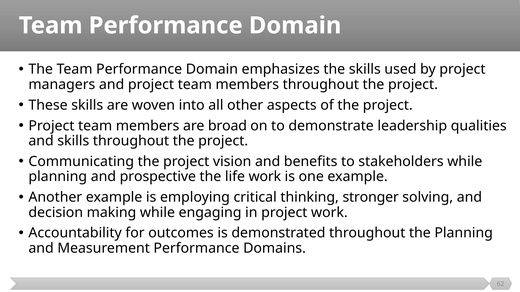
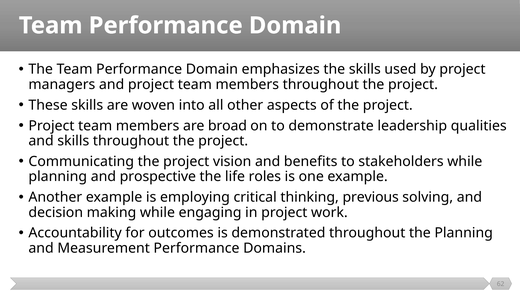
life work: work -> roles (265, 177)
stronger: stronger -> previous (371, 198)
